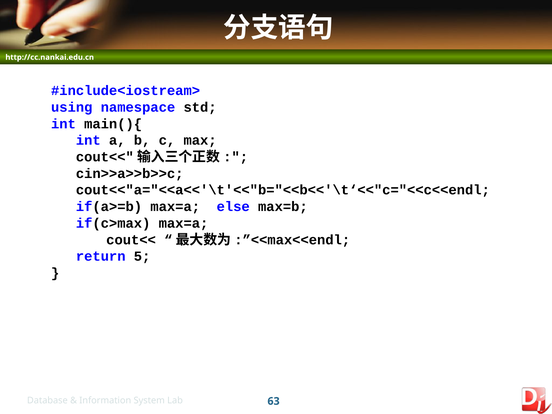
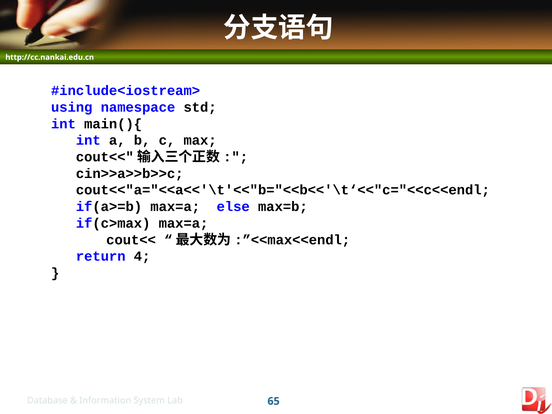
5: 5 -> 4 (142, 256)
63: 63 -> 65 (274, 401)
